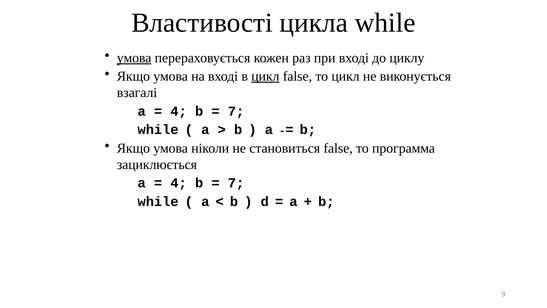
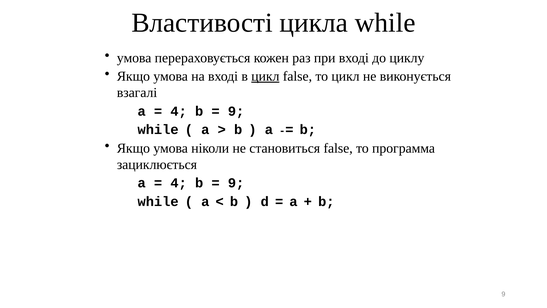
умова underline: present -> none (134, 58)
7: 7 -> 9 (236, 111)
7: 7 -> 9 (236, 183)
